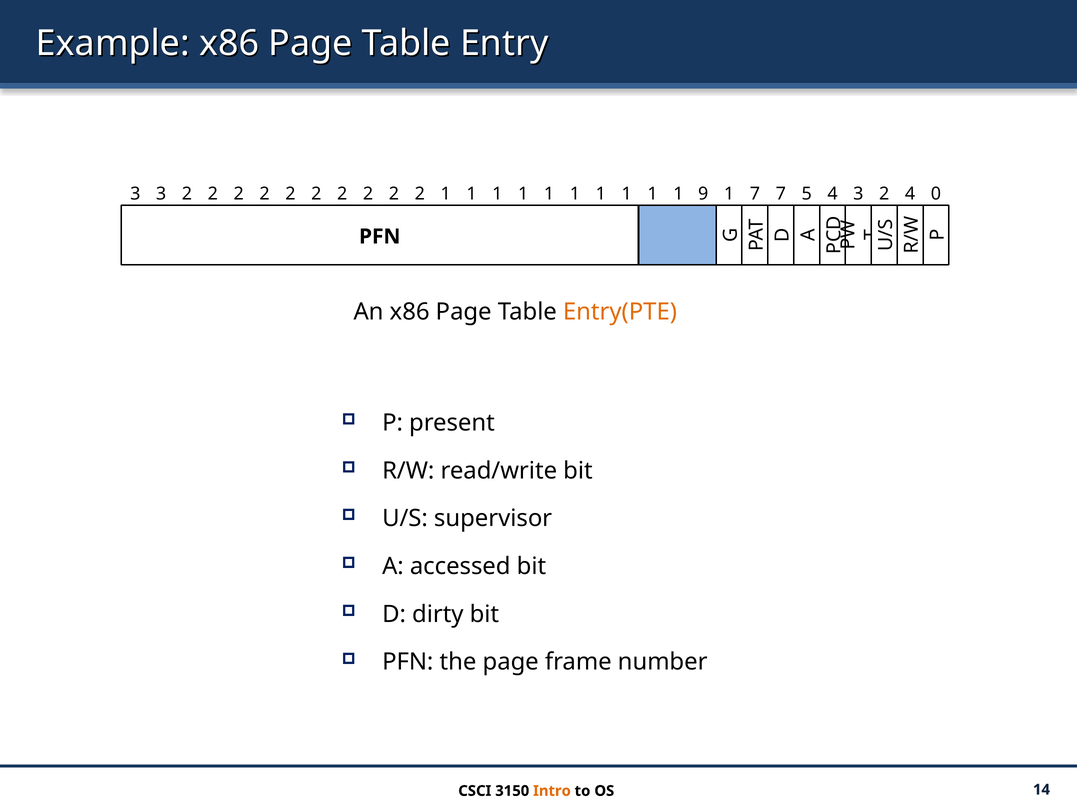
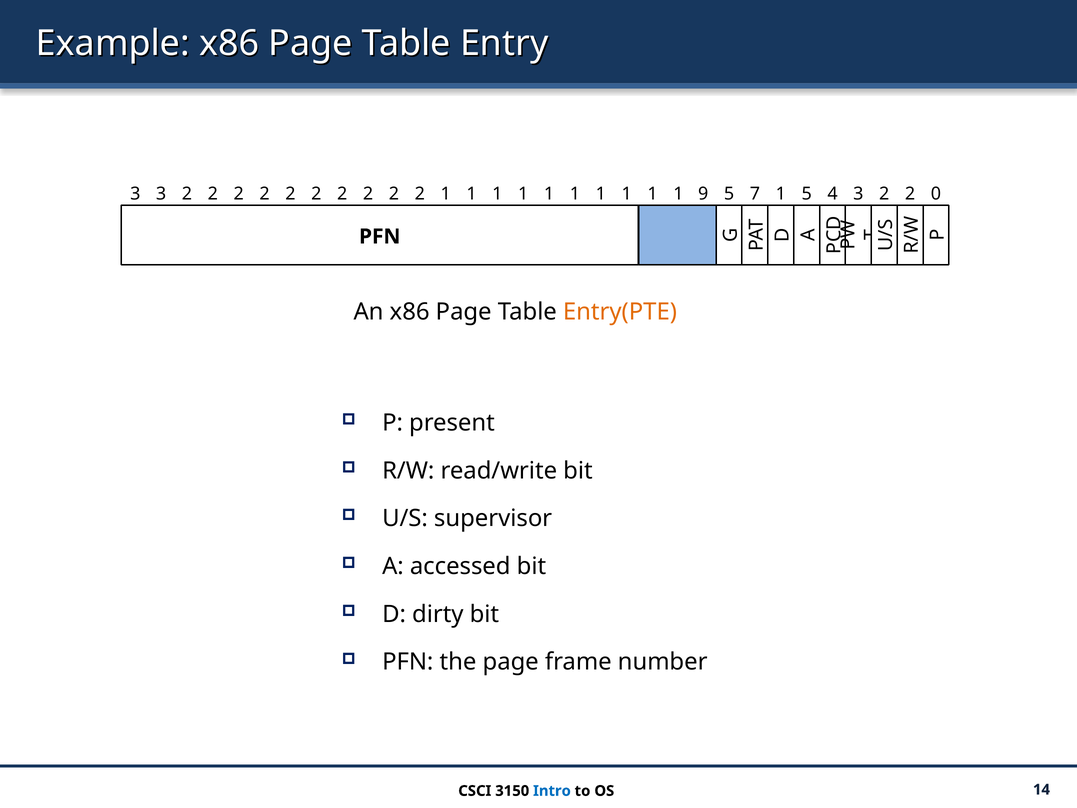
1: 1 -> 5 (729, 194)
7: 7 -> 1 (781, 194)
4 3 2 4: 4 -> 2 (910, 194)
Intro colour: orange -> blue (552, 791)
